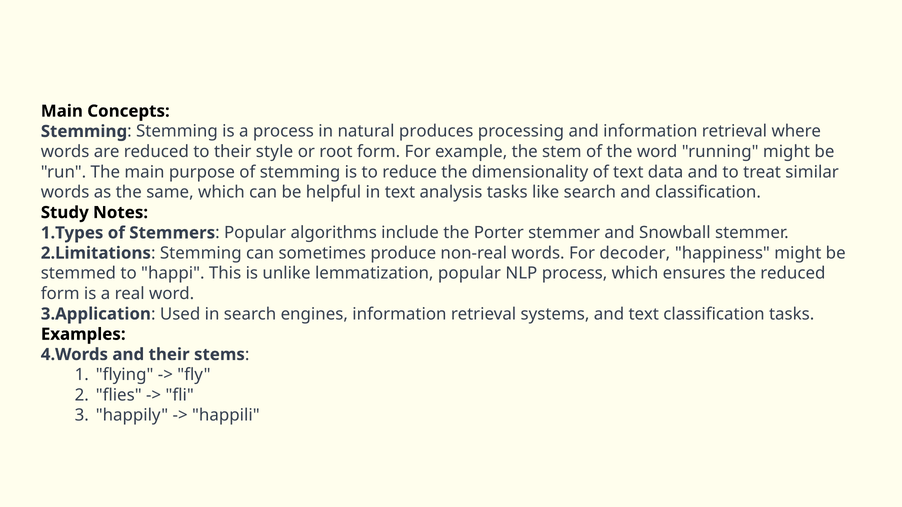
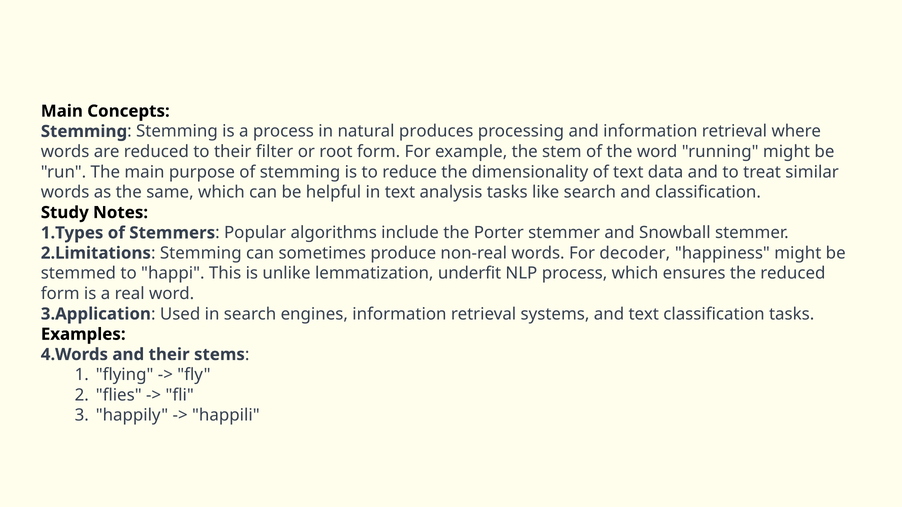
style: style -> filter (275, 152)
lemmatization popular: popular -> underfit (470, 274)
